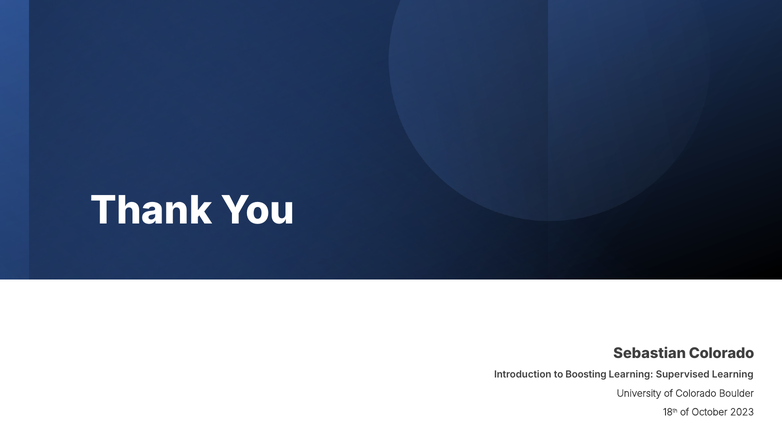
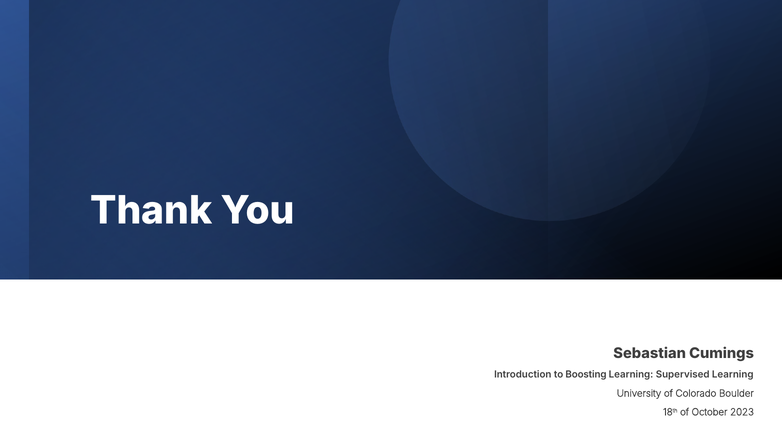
Sebastian Colorado: Colorado -> Cumings (722, 353)
